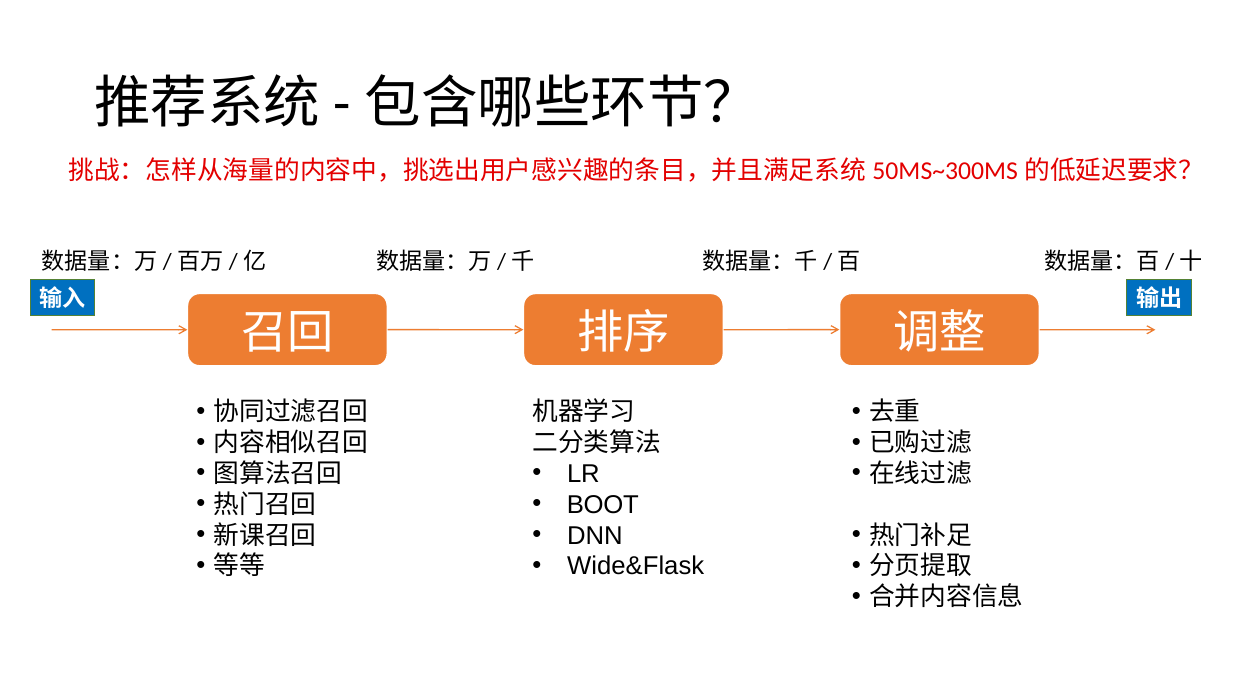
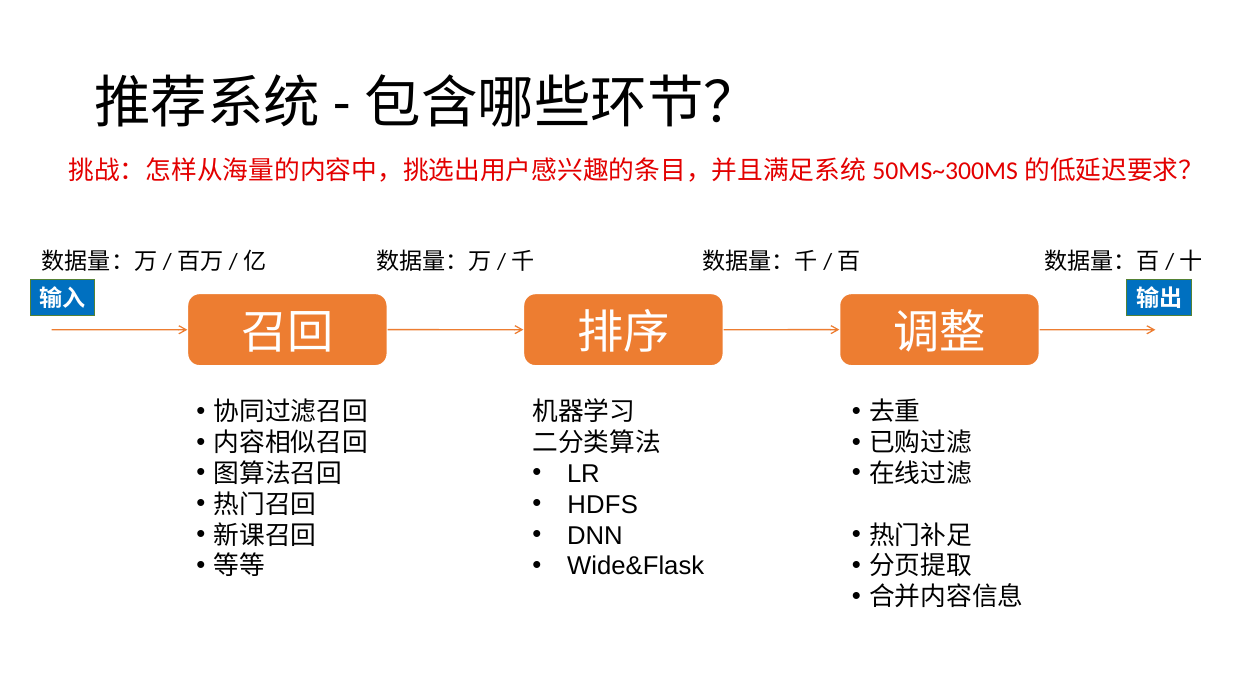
BOOT: BOOT -> HDFS (603, 504)
